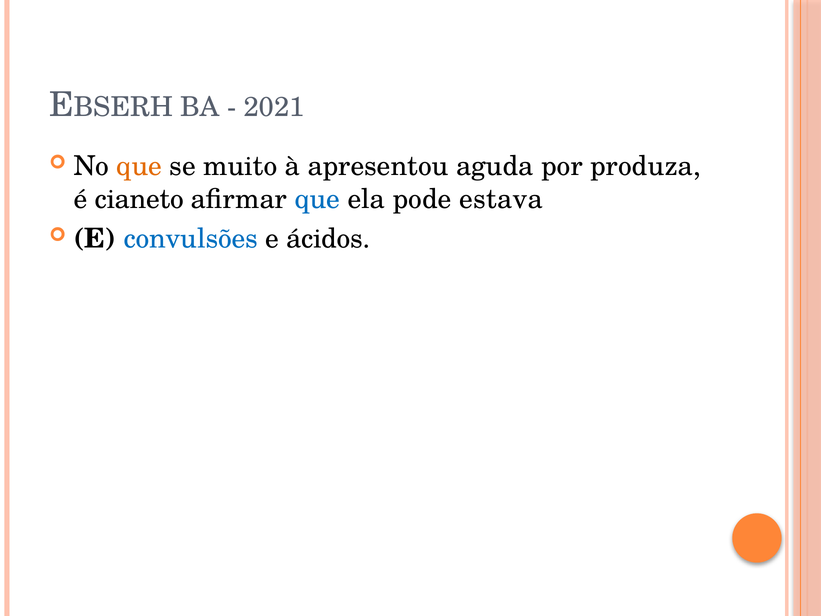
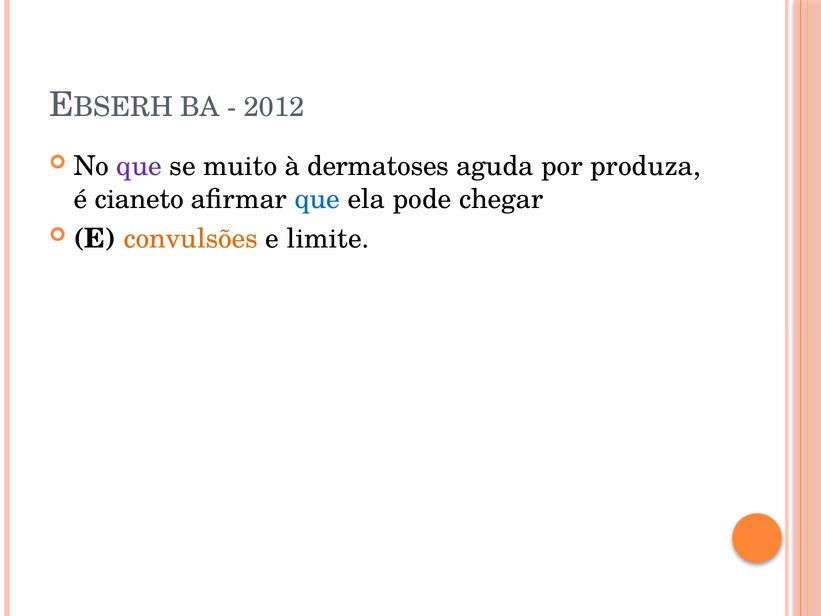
2021: 2021 -> 2012 (274, 107)
que colour: orange -> purple (139, 166)
apresentou: apresentou -> dermatoses (378, 166)
estava: estava -> chegar (501, 199)
convulsões colour: blue -> orange (191, 239)
ácidos: ácidos -> limite (328, 239)
